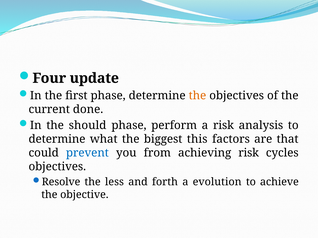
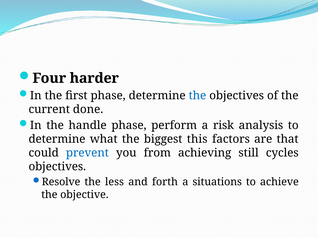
update: update -> harder (94, 78)
the colour: orange -> blue (197, 96)
should: should -> handle (88, 126)
achieving risk: risk -> still (249, 153)
evolution: evolution -> situations (217, 182)
